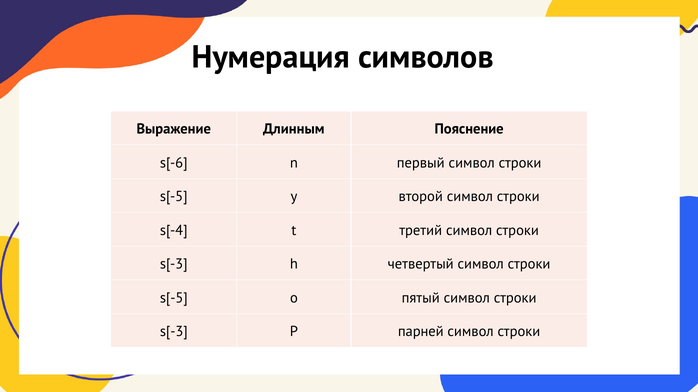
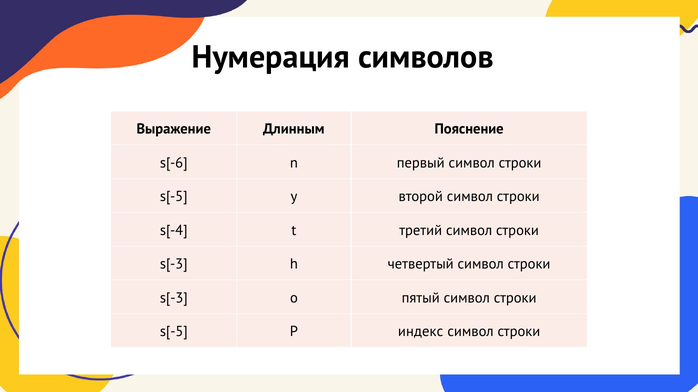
s[-5: s[-5 -> s[-3 (174, 298)
s[-3: s[-3 -> s[-5 (174, 332)
парней: парней -> индекс (421, 332)
